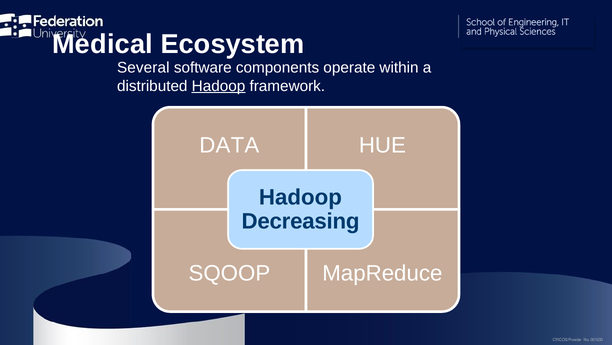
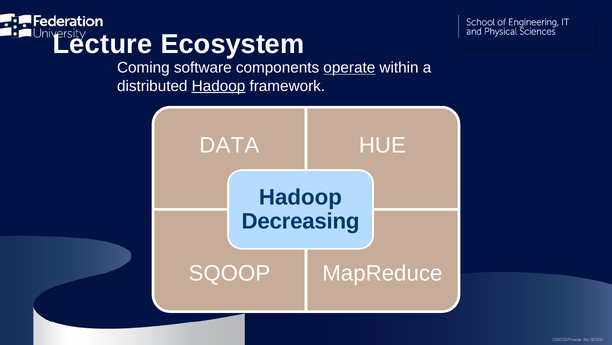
Medical: Medical -> Lecture (102, 44)
Several: Several -> Coming (143, 67)
operate underline: none -> present (349, 67)
